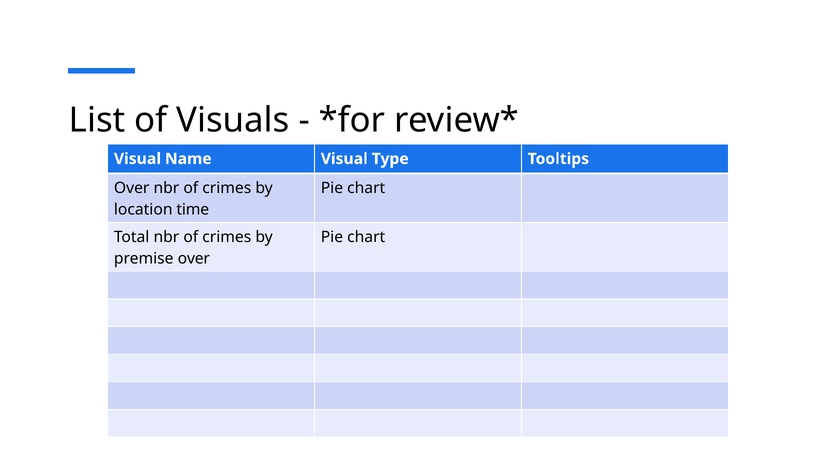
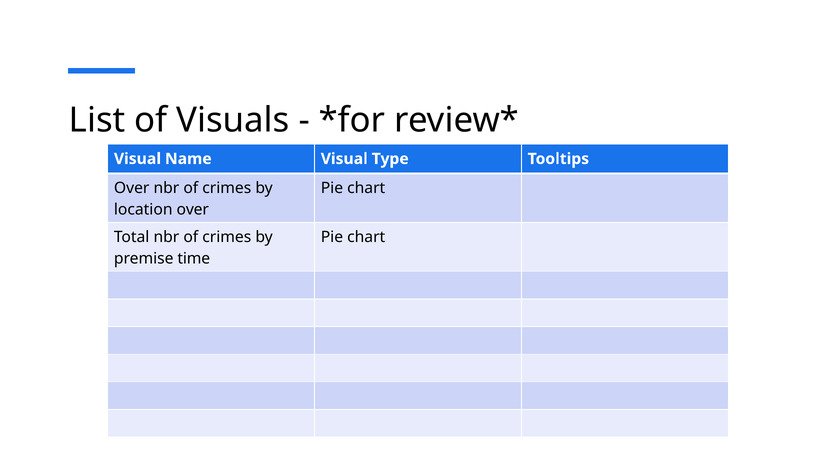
location time: time -> over (193, 210)
premise over: over -> time (194, 259)
